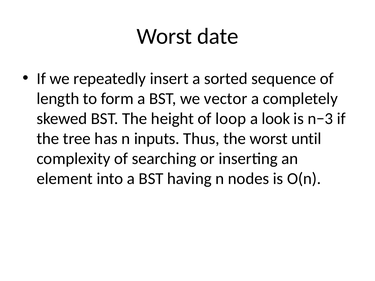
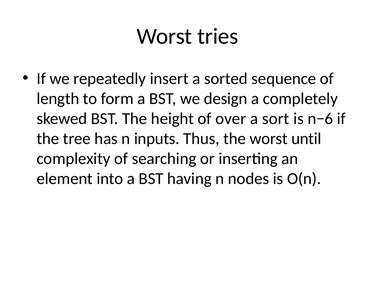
date: date -> tries (218, 36)
vector: vector -> design (226, 99)
loop: loop -> over (231, 119)
look: look -> sort (276, 119)
n−3: n−3 -> n−6 (320, 119)
